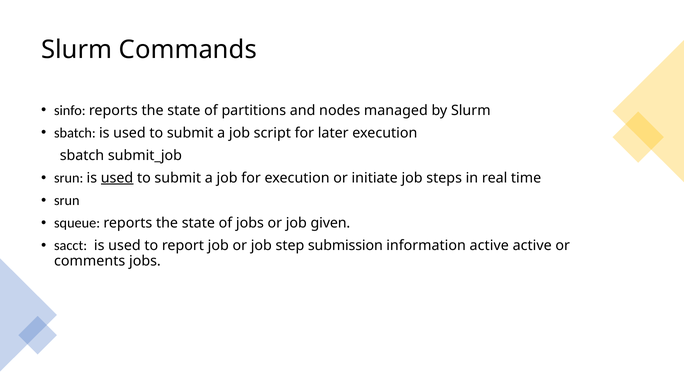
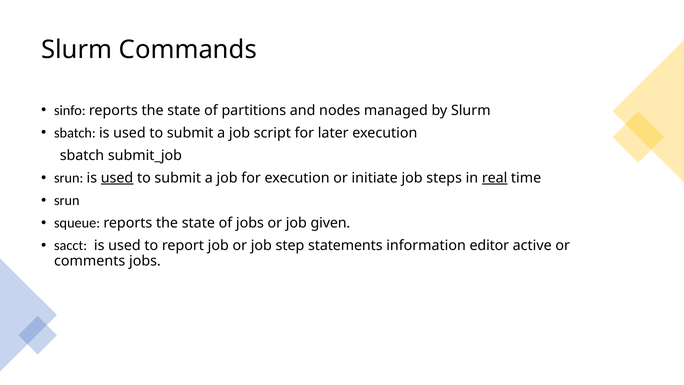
real underline: none -> present (495, 178)
submission: submission -> statements (345, 245)
information active: active -> editor (489, 245)
